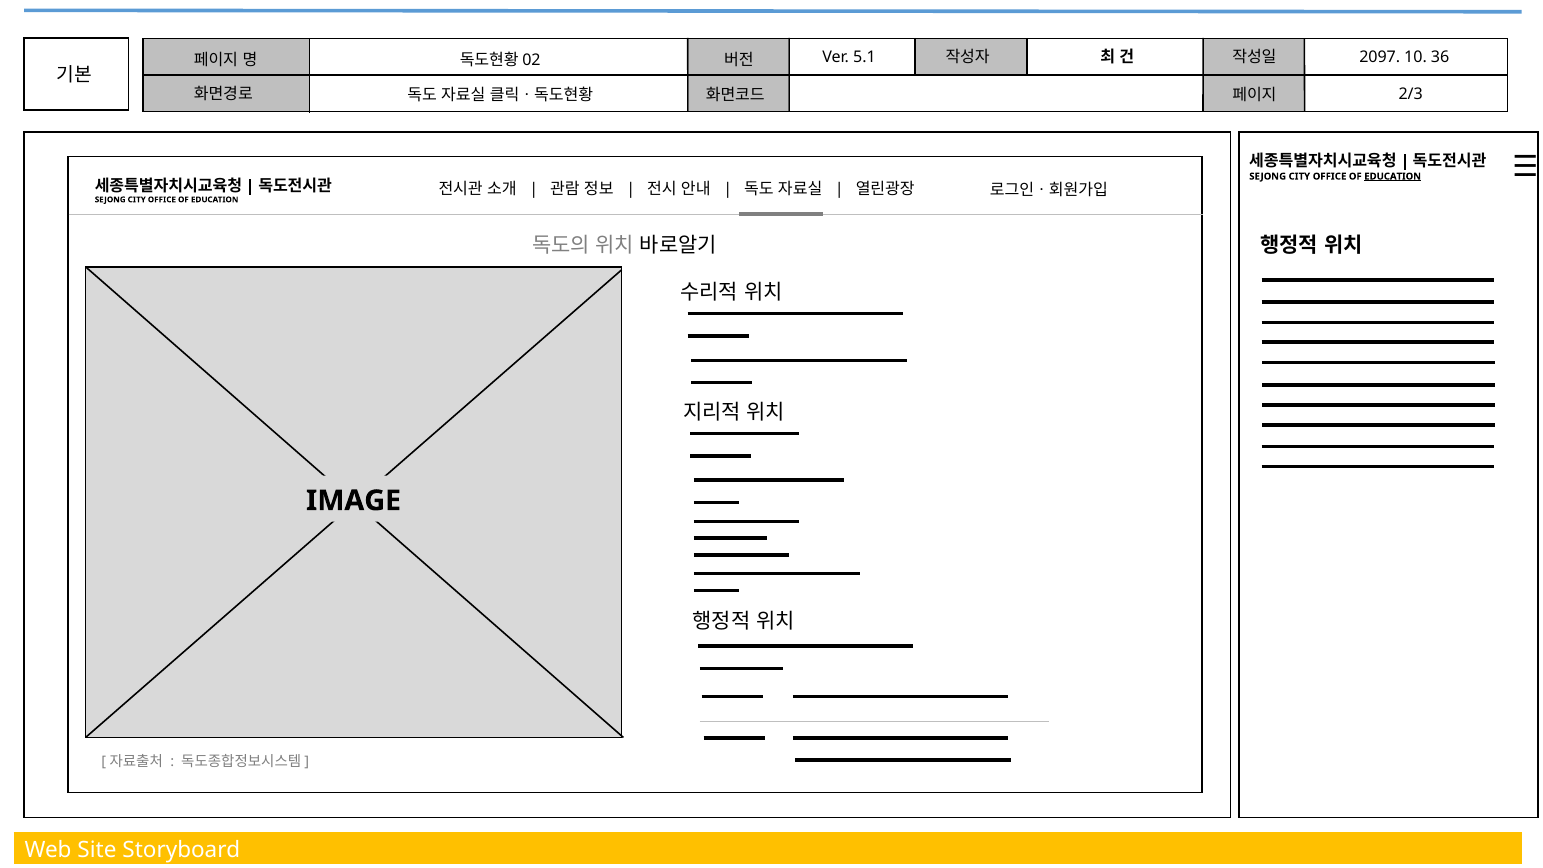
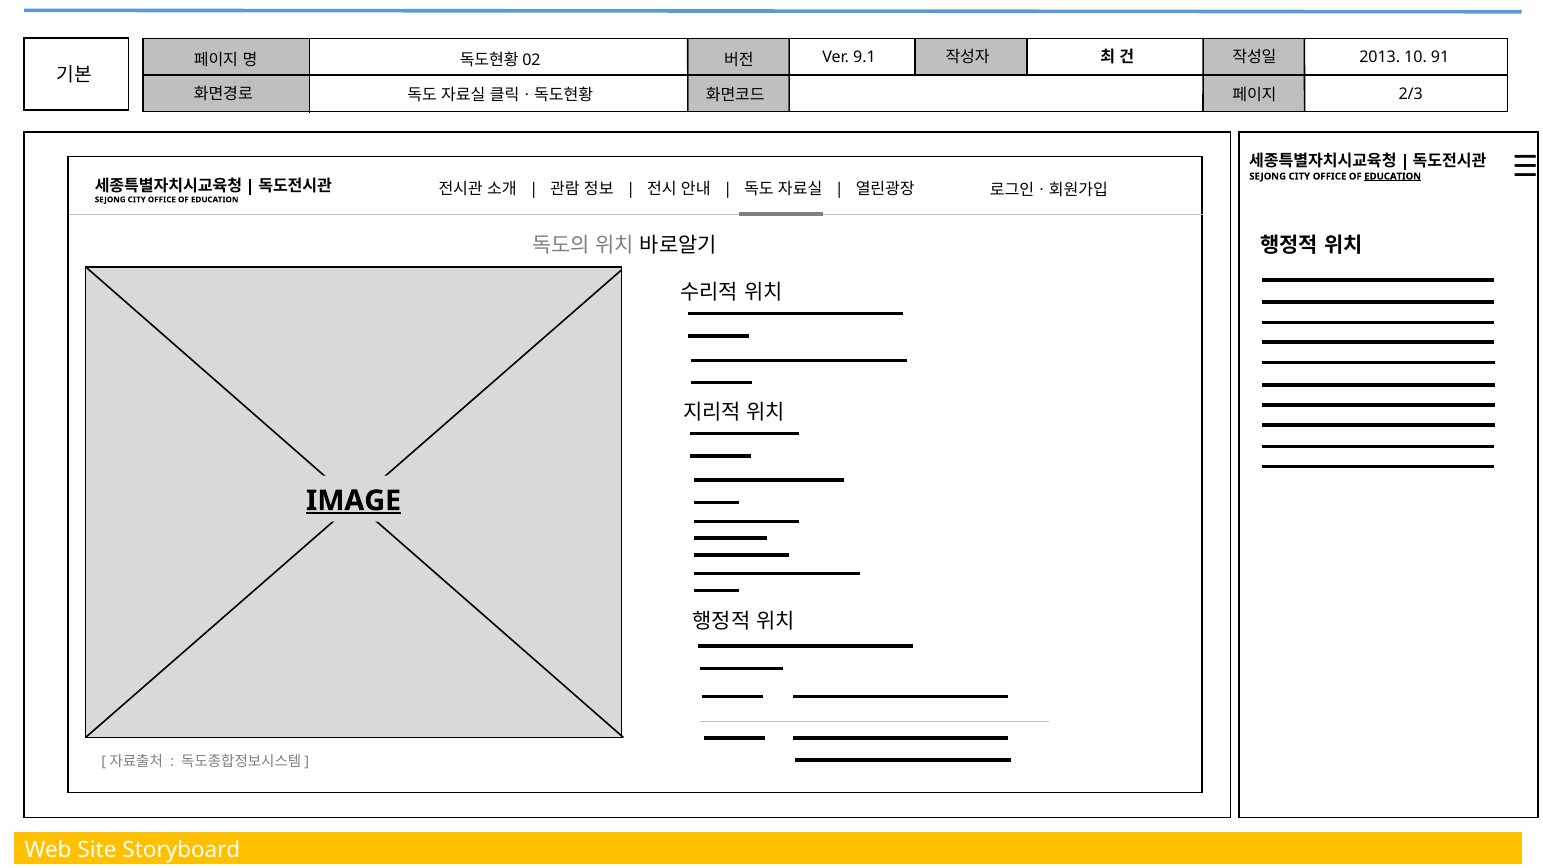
5.1: 5.1 -> 9.1 (864, 57)
2097: 2097 -> 2013 (1380, 57)
36: 36 -> 91 (1440, 57)
IMAGE underline: none -> present (354, 501)
